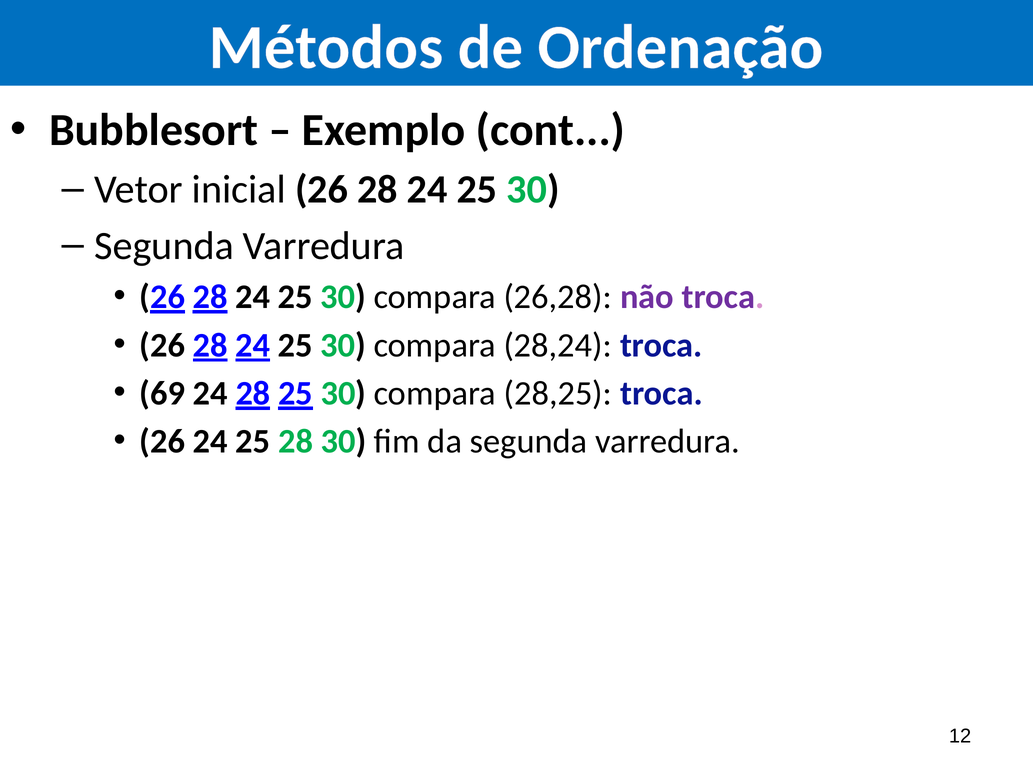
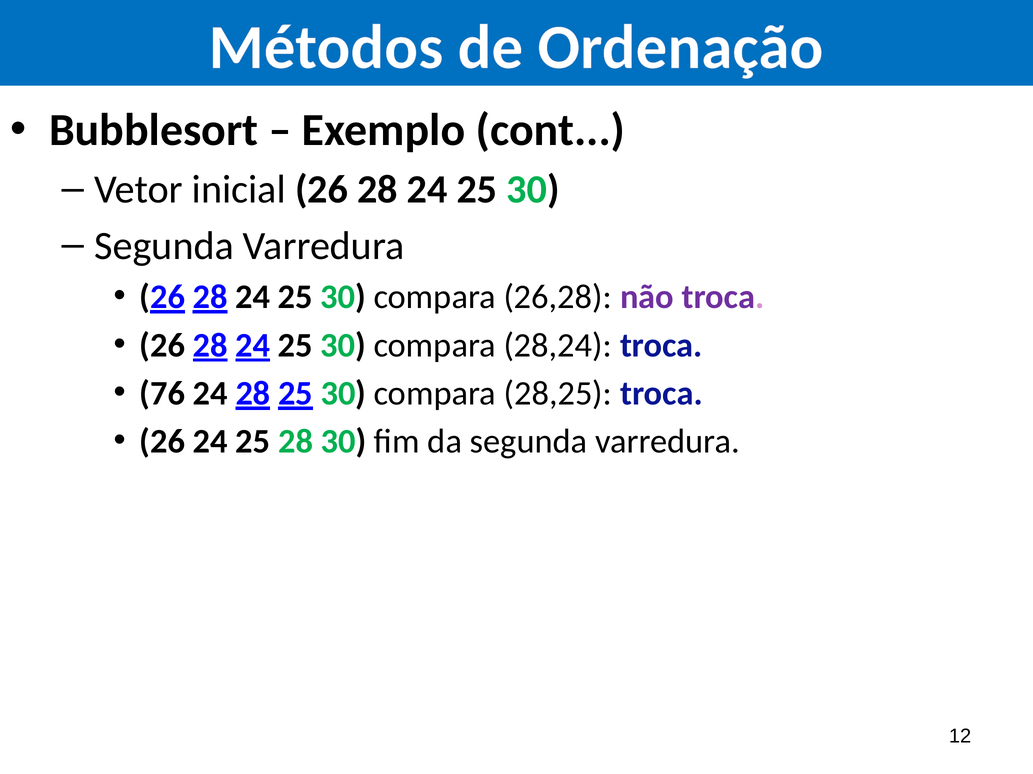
69: 69 -> 76 (162, 394)
